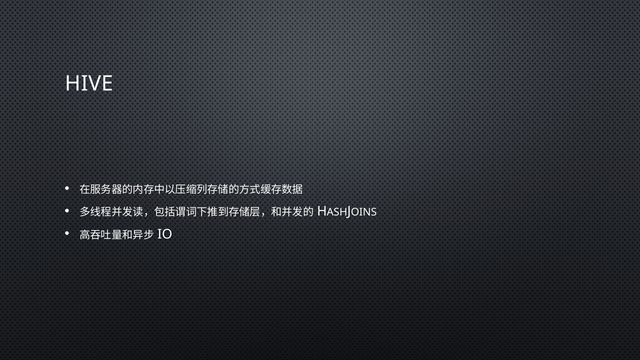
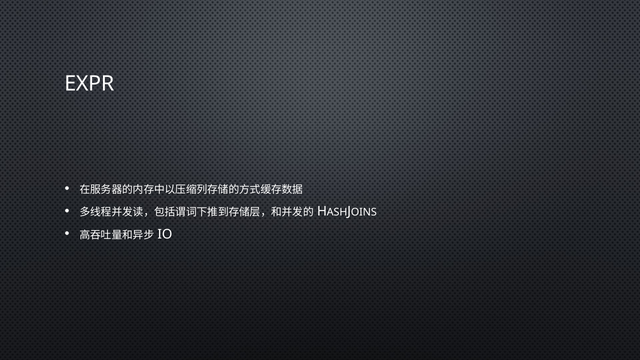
HIVE: HIVE -> EXPR (89, 83)
